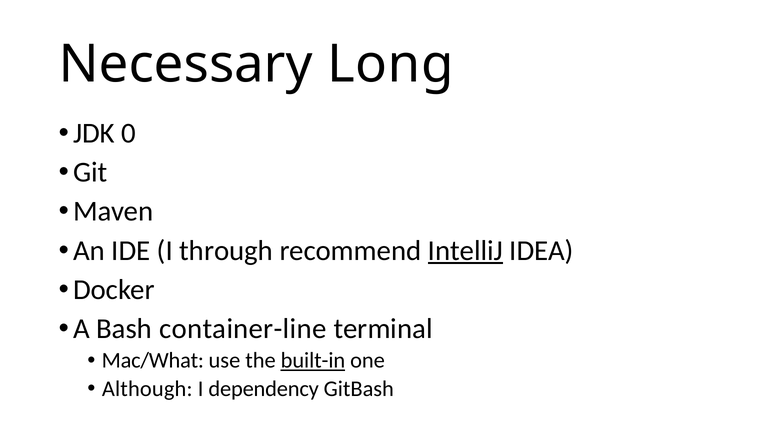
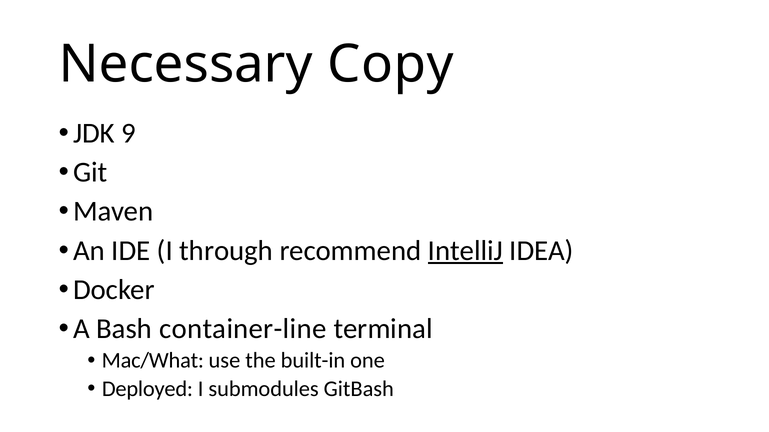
Long: Long -> Copy (390, 65)
0: 0 -> 9 (129, 133)
built-in underline: present -> none (313, 361)
Although: Although -> Deployed (147, 389)
dependency: dependency -> submodules (264, 389)
